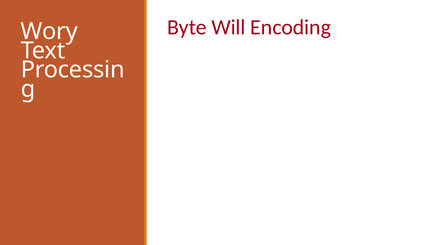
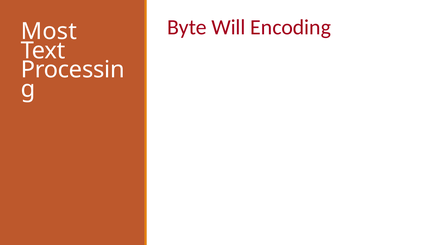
Wory: Wory -> Most (49, 31)
